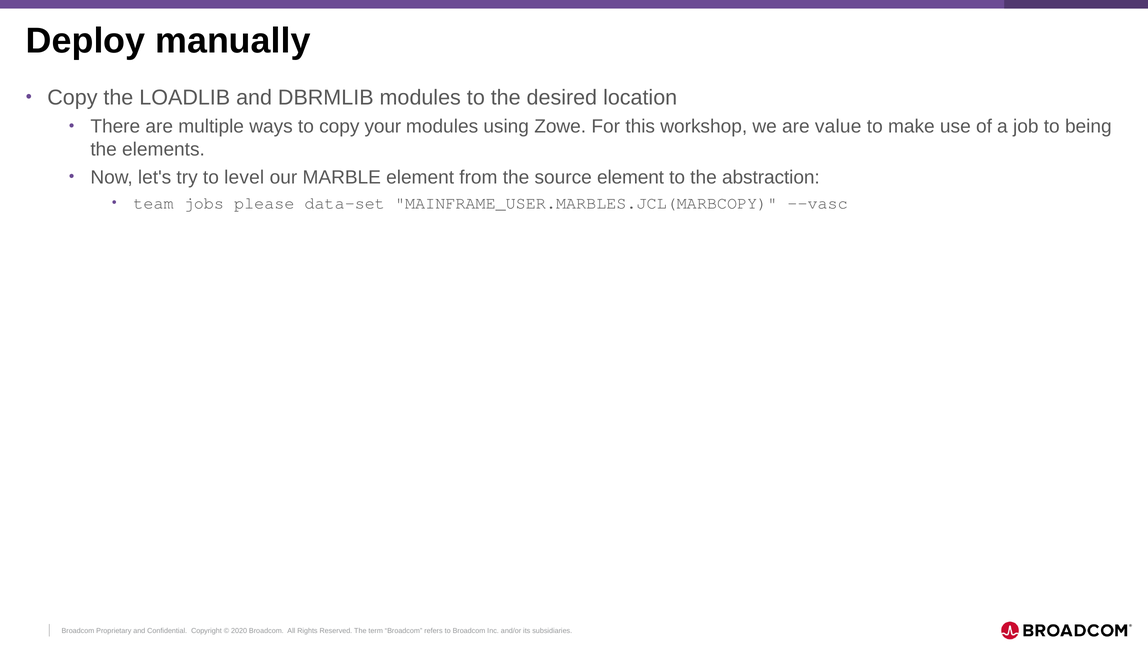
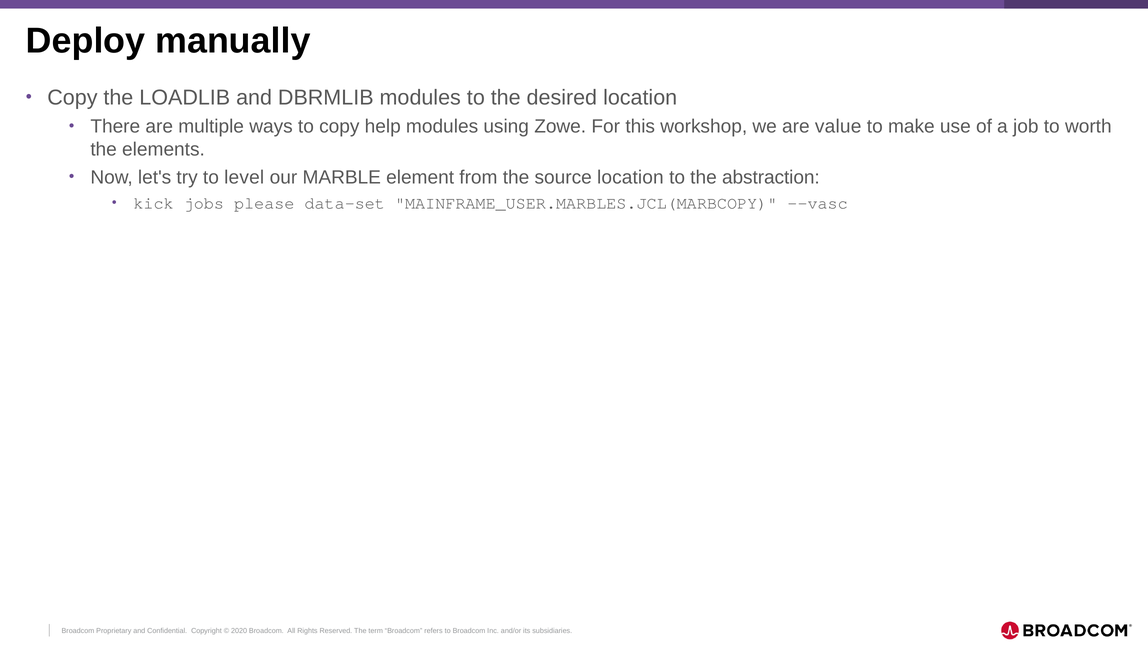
your: your -> help (383, 127)
being: being -> worth (1088, 127)
source element: element -> location (630, 177)
team: team -> kick (154, 203)
